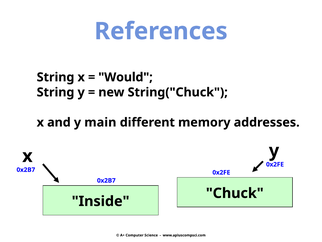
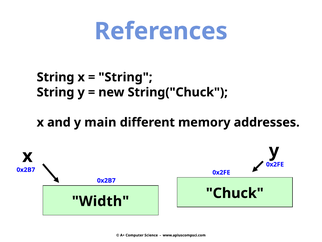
Would: Would -> String (125, 77)
Inside: Inside -> Width (101, 201)
